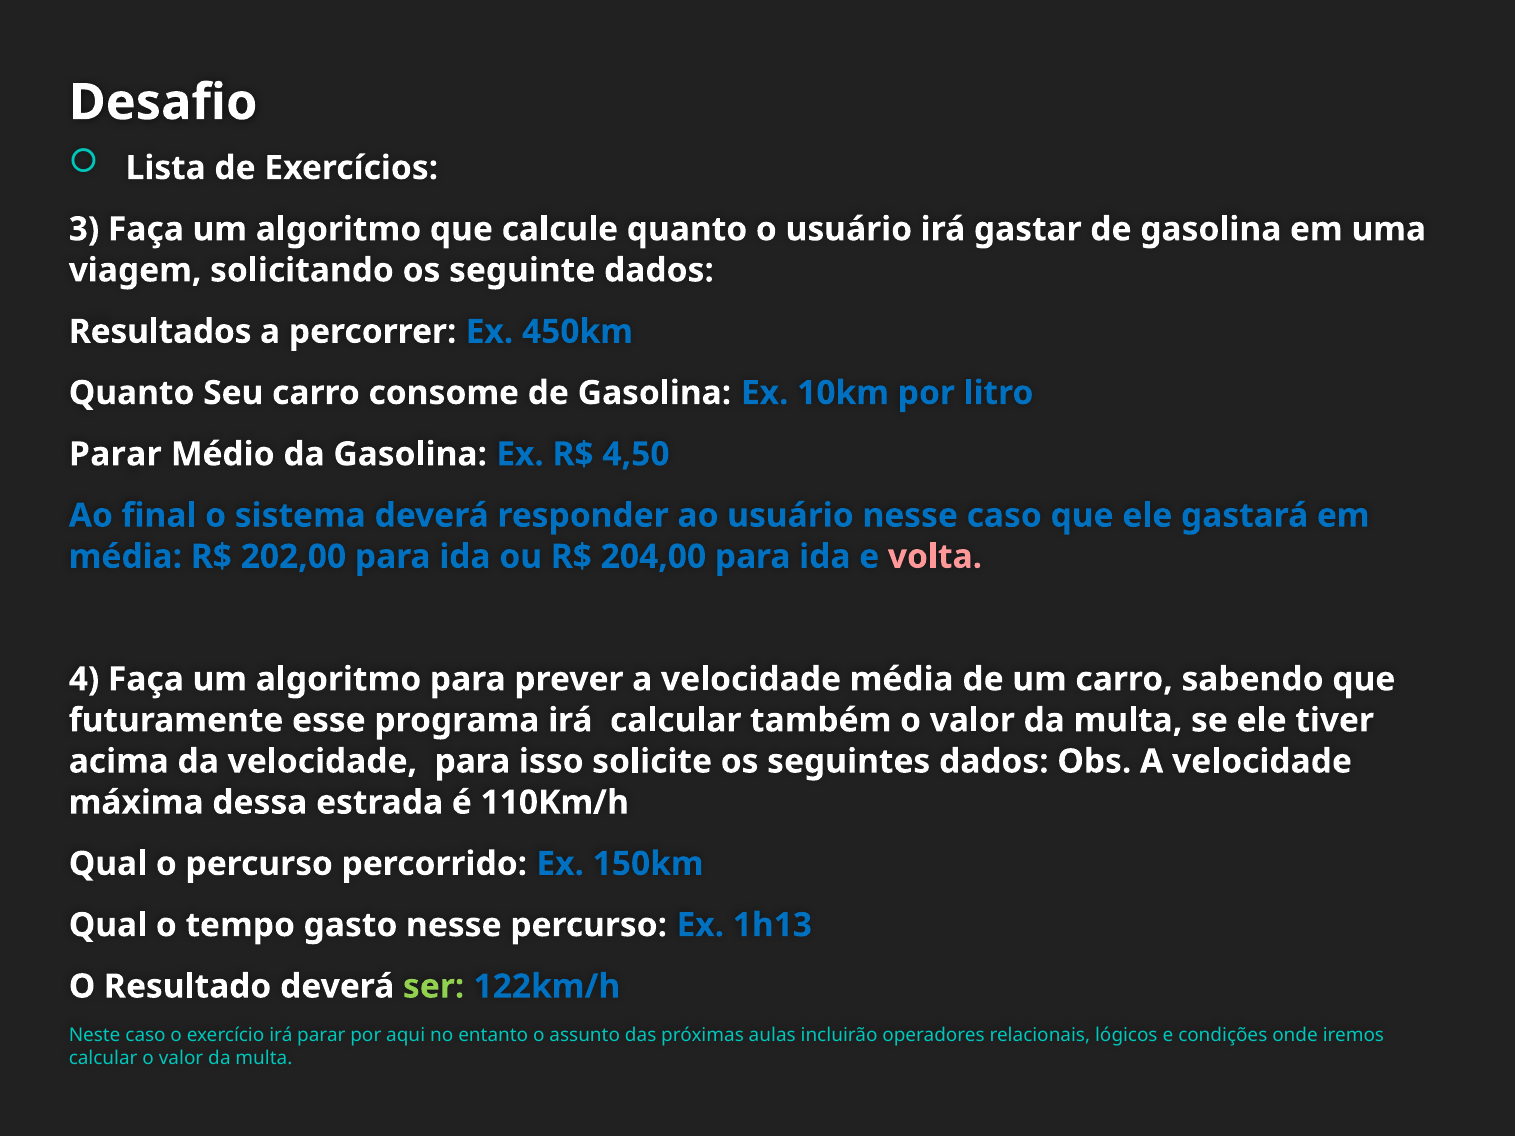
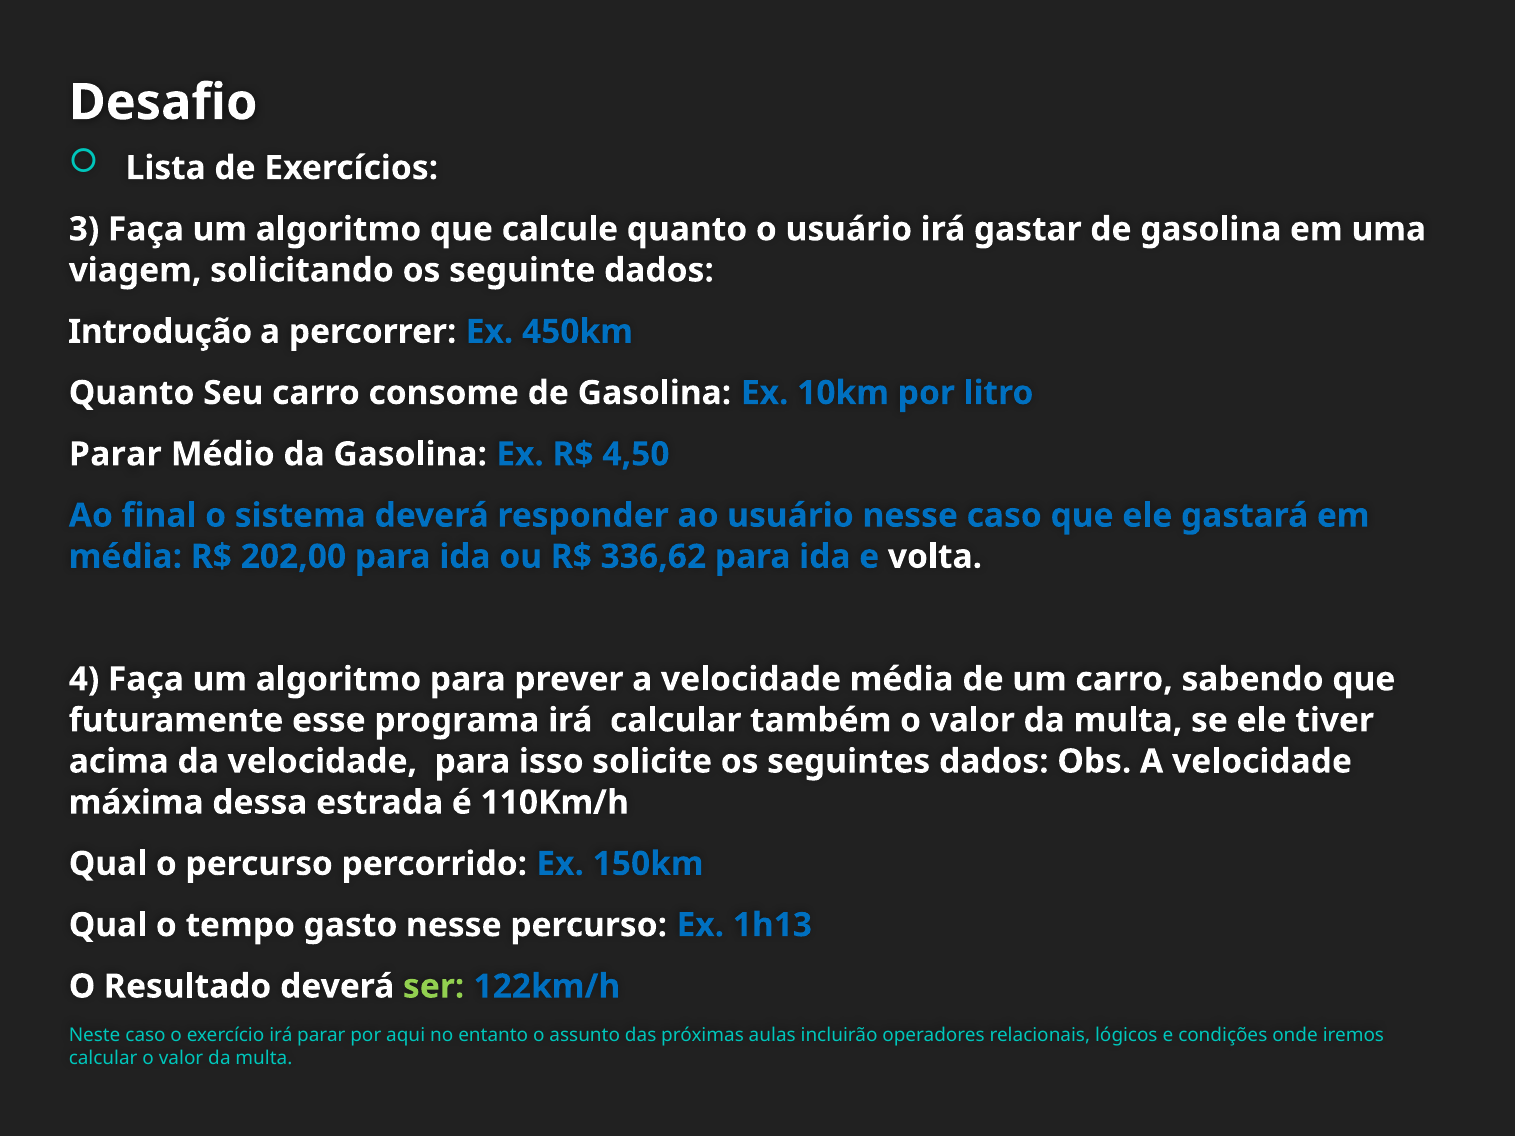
Resultados: Resultados -> Introdução (160, 332)
204,00: 204,00 -> 336,62 (653, 557)
volta colour: pink -> white (935, 557)
